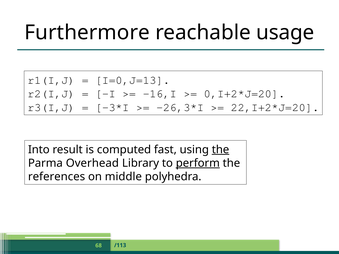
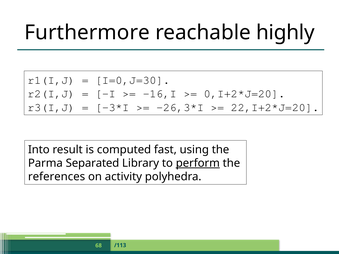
usage: usage -> highly (285, 32)
I=0,J=13: I=0,J=13 -> I=0,J=30 (133, 80)
the underline: present -> none (221, 150)
Overhead: Overhead -> Separated (92, 163)
middle: middle -> activity (123, 177)
